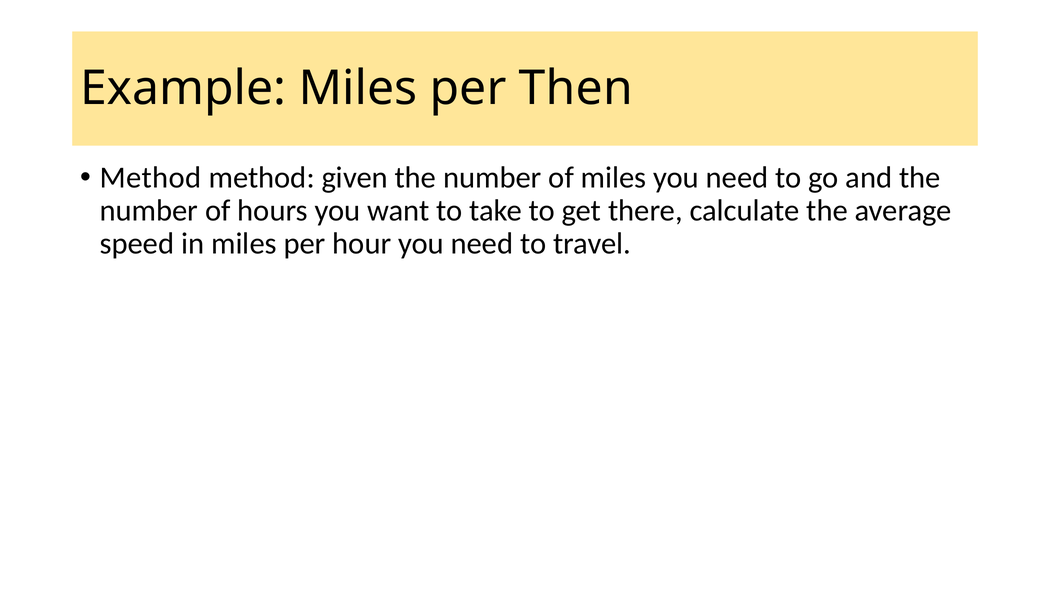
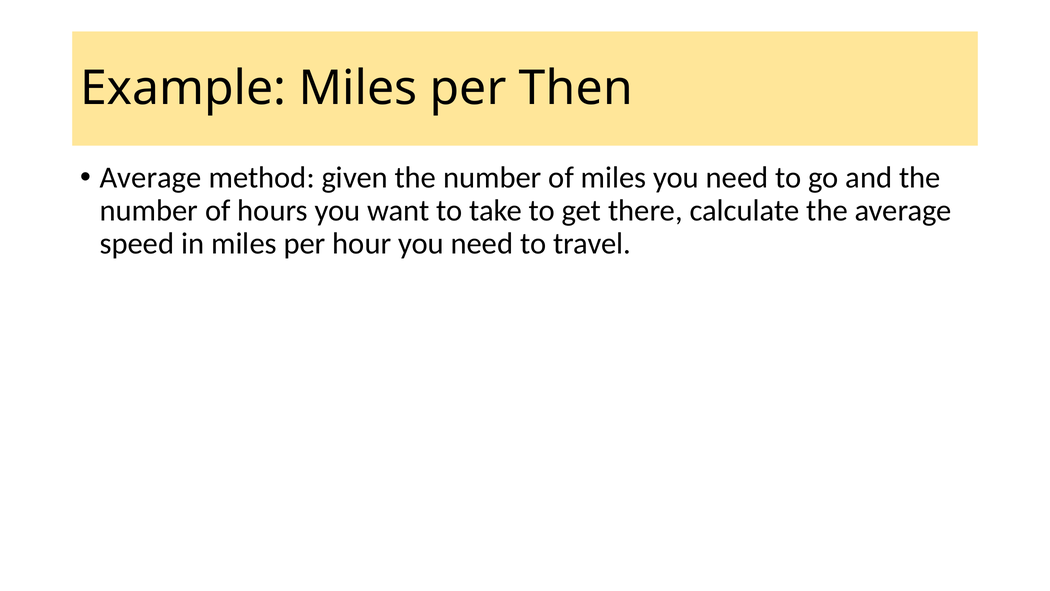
Method: Method -> Average (151, 178)
